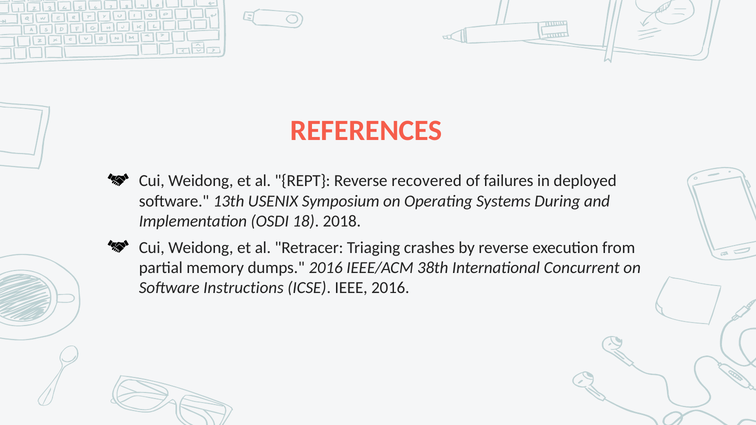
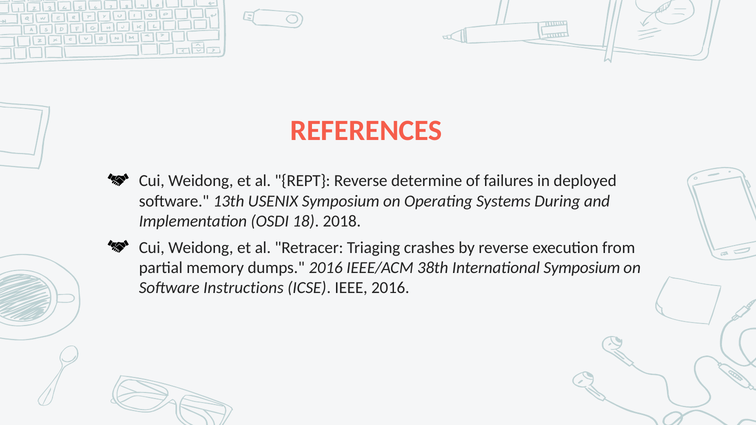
recovered: recovered -> determine (427, 181)
International Concurrent: Concurrent -> Symposium (582, 268)
